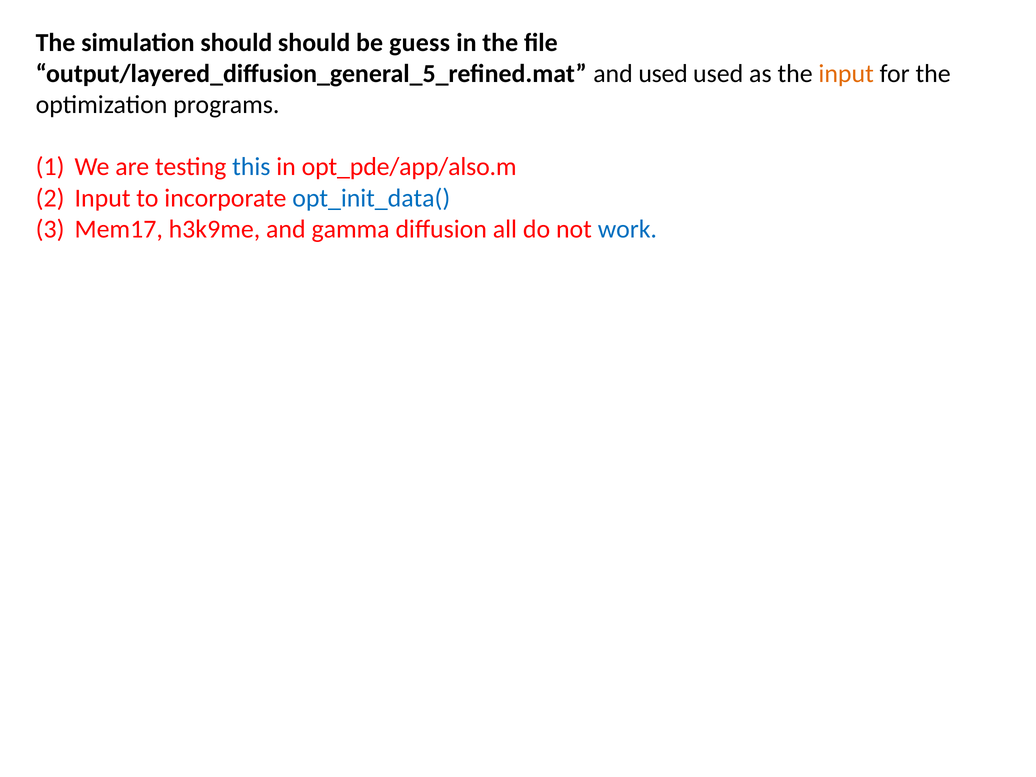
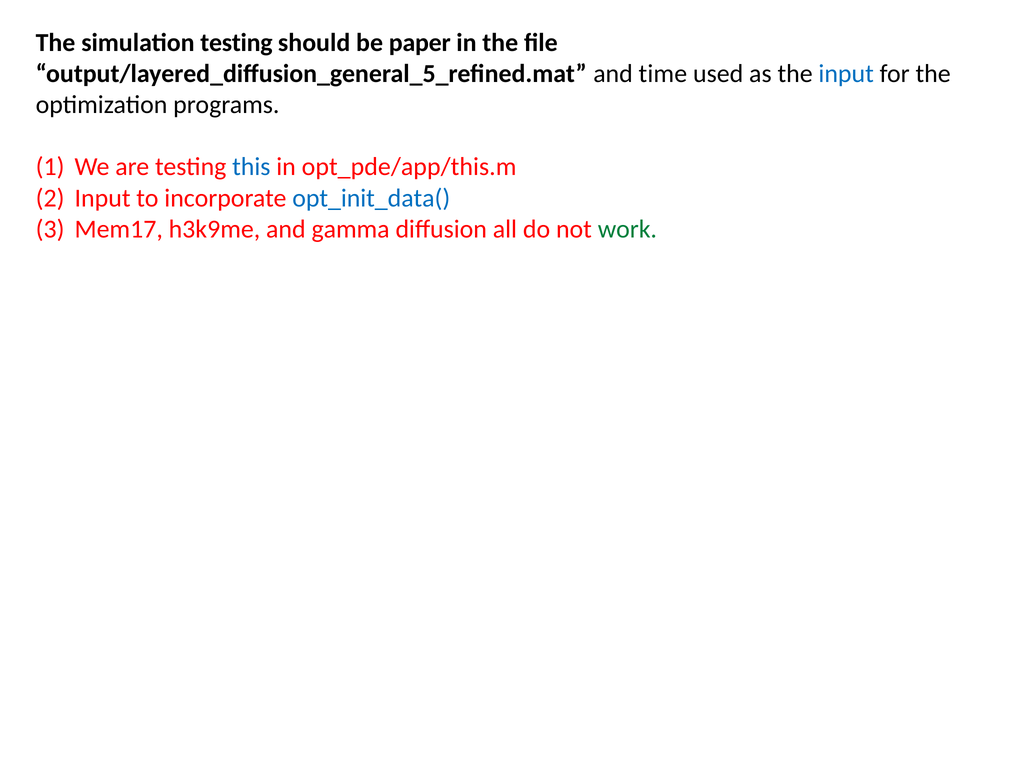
simulation should: should -> testing (236, 43)
guess: guess -> paper (420, 43)
and used: used -> time (663, 74)
input colour: orange -> blue (846, 74)
opt_pde/app/also.m: opt_pde/app/also.m -> opt_pde/app/this.m (409, 167)
work colour: blue -> green (627, 229)
